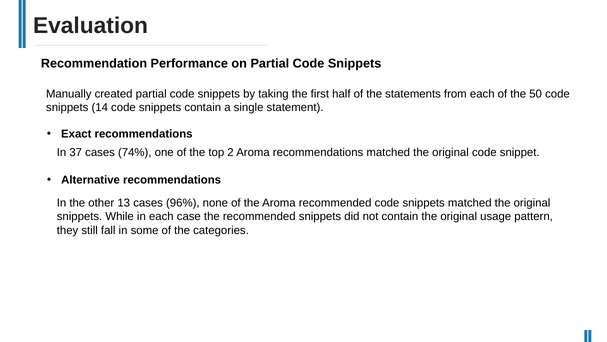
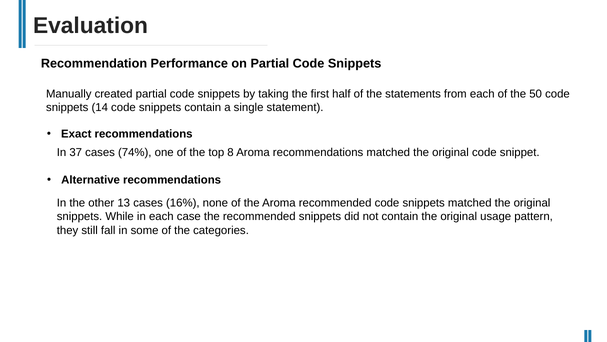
2: 2 -> 8 (231, 152)
96%: 96% -> 16% (183, 203)
